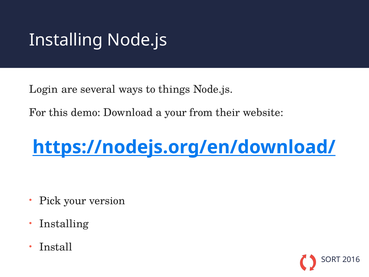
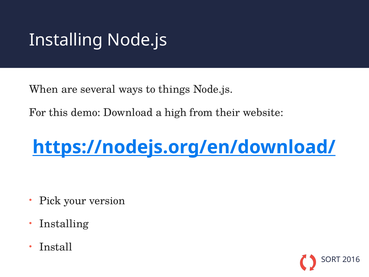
Login: Login -> When (44, 89)
a your: your -> high (176, 113)
